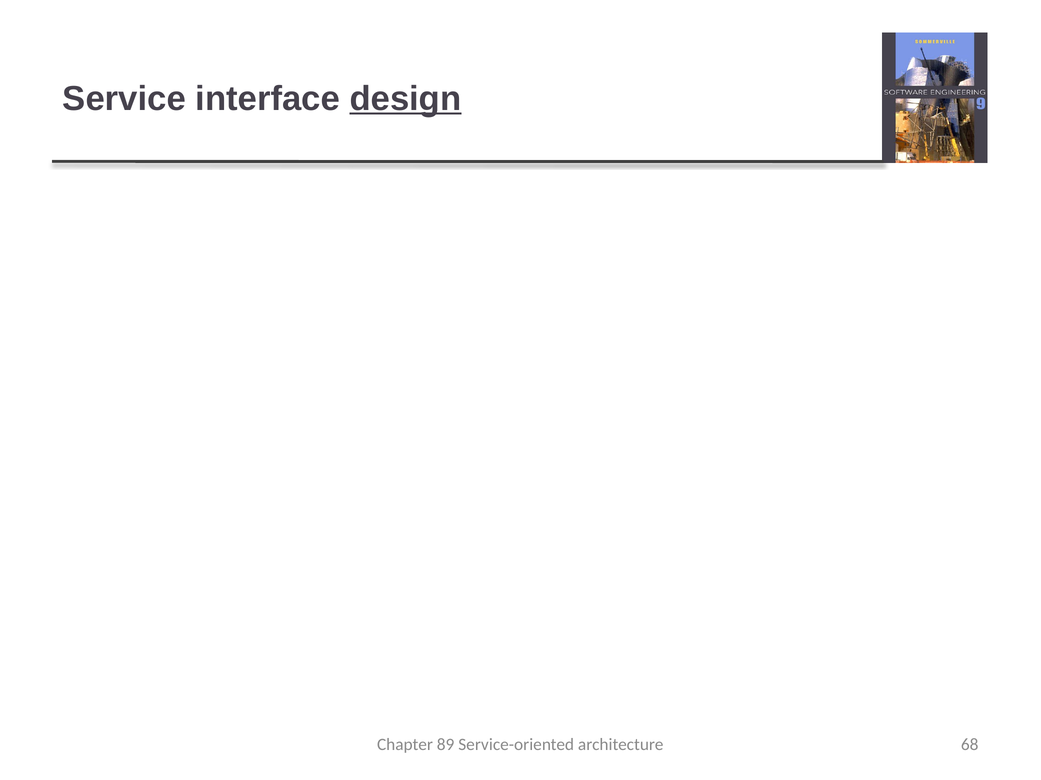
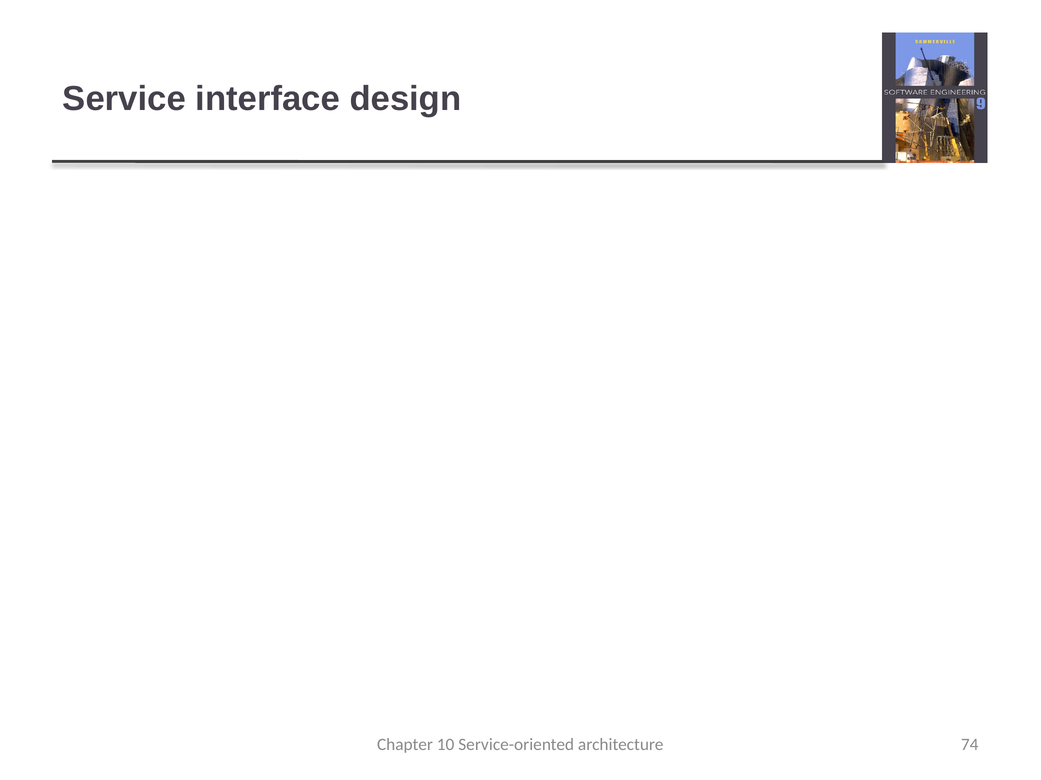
design underline: present -> none (405, 99)
89: 89 -> 10 (446, 745)
68: 68 -> 74 (970, 745)
